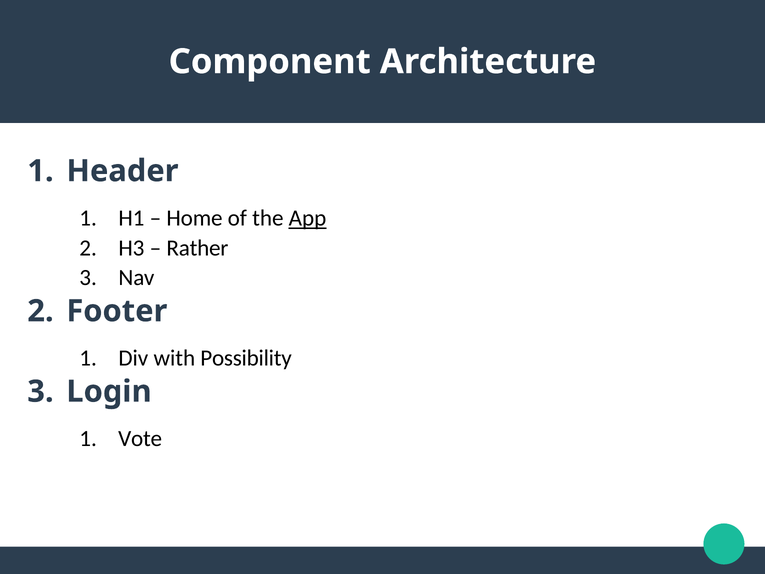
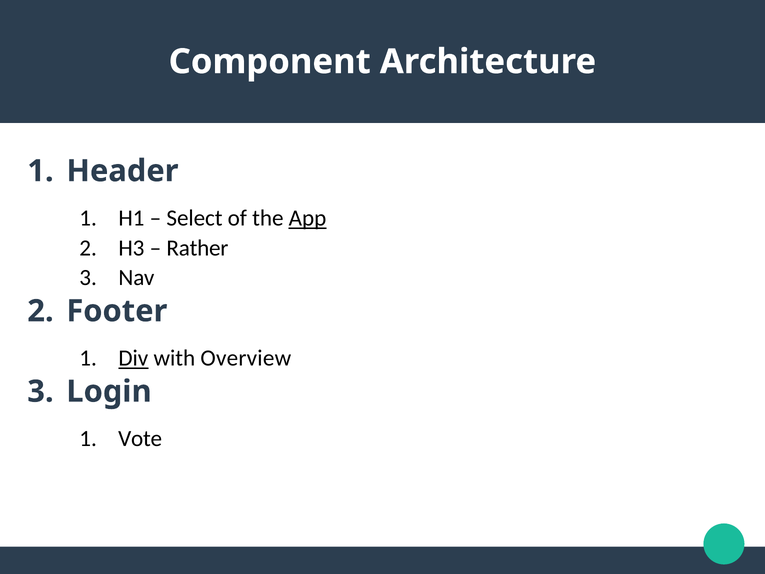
Home: Home -> Select (194, 218)
Div underline: none -> present (133, 358)
Possibility: Possibility -> Overview (246, 358)
